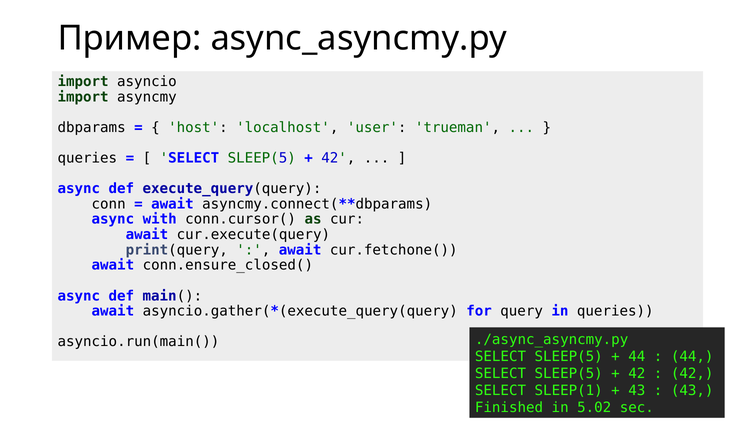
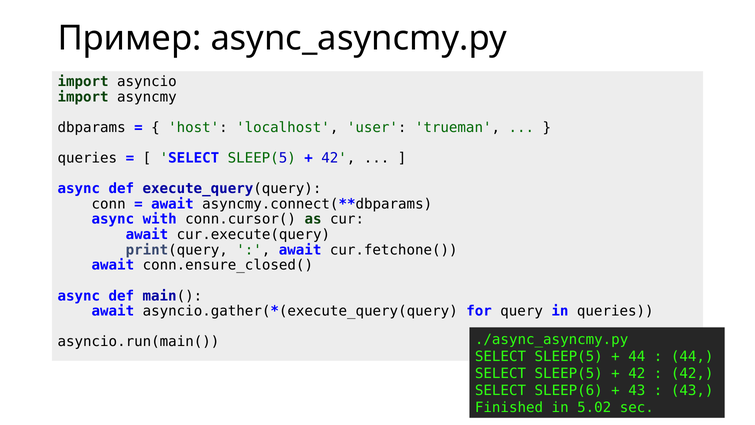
SLEEP(1: SLEEP(1 -> SLEEP(6 (569, 390)
